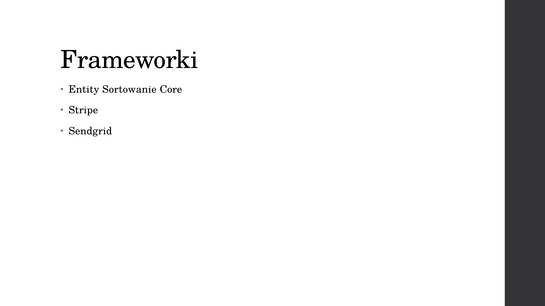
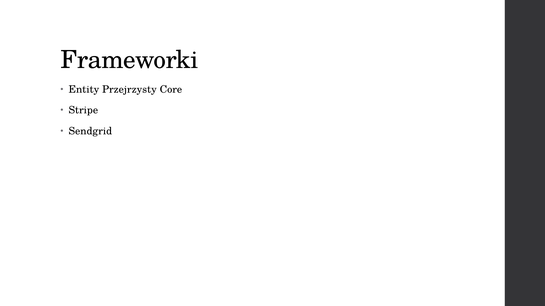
Sortowanie: Sortowanie -> Przejrzysty (129, 90)
